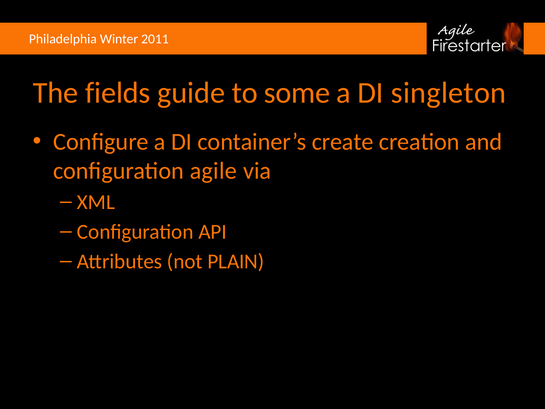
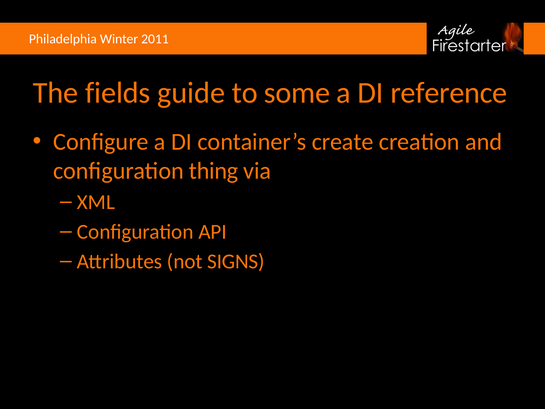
singleton: singleton -> reference (449, 93)
agile: agile -> thing (214, 171)
PLAIN: PLAIN -> SIGNS (236, 261)
